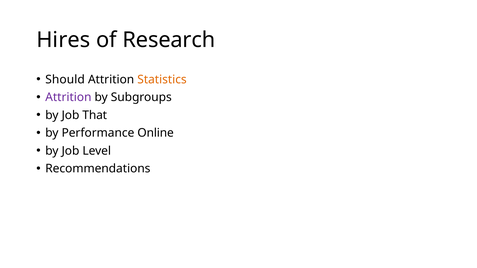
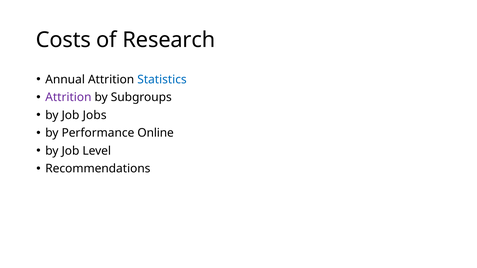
Hires: Hires -> Costs (63, 40)
Should: Should -> Annual (65, 80)
Statistics colour: orange -> blue (162, 80)
That: That -> Jobs (95, 115)
